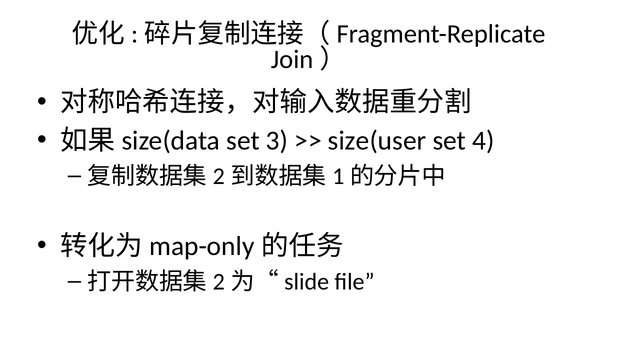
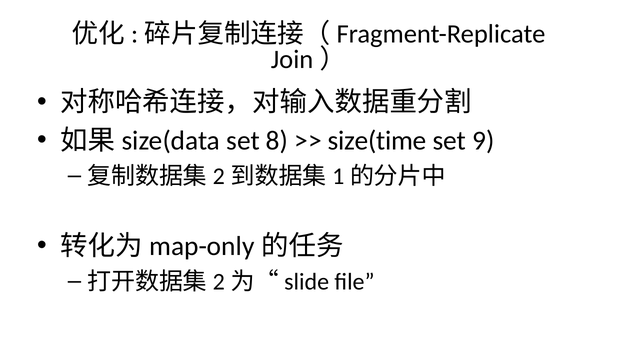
3: 3 -> 8 (277, 141)
size(user: size(user -> size(time (377, 141)
4: 4 -> 9 (483, 141)
